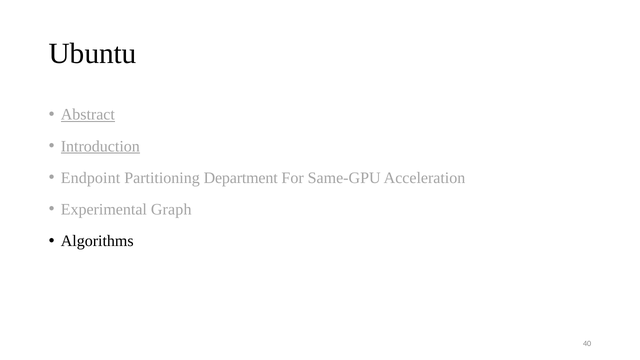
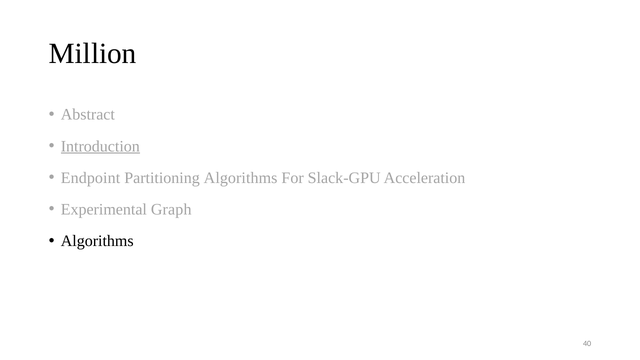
Ubuntu: Ubuntu -> Million (93, 54)
Abstract underline: present -> none (88, 115)
Partitioning Department: Department -> Algorithms (241, 178)
Same-GPU: Same-GPU -> Slack-GPU (344, 178)
